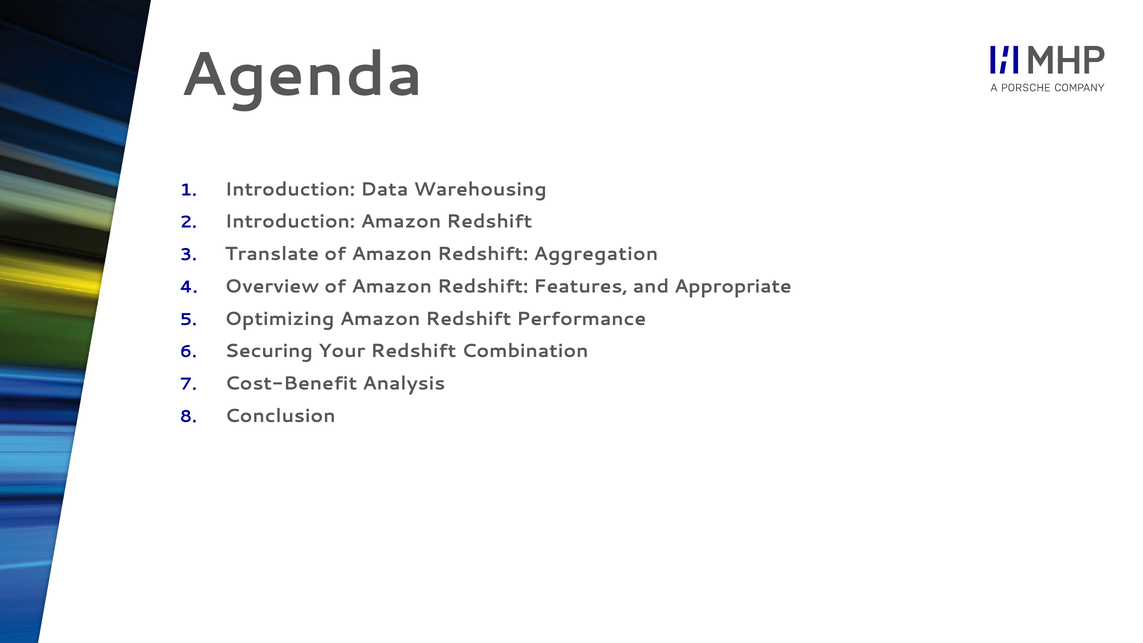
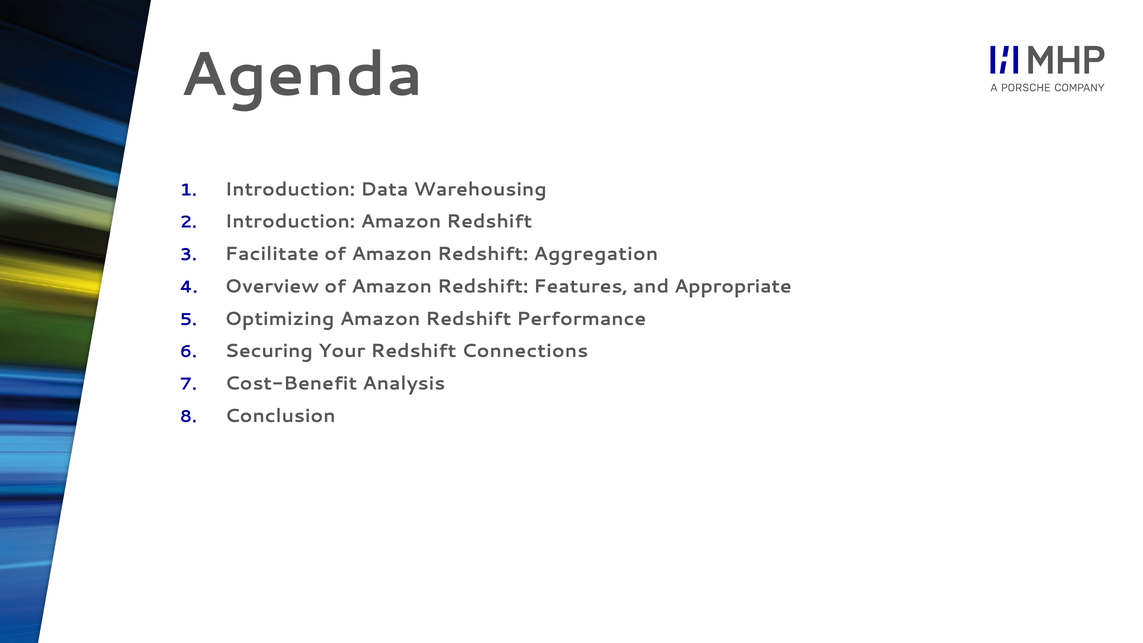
Translate: Translate -> Facilitate (272, 254)
Combination: Combination -> Connections (525, 351)
